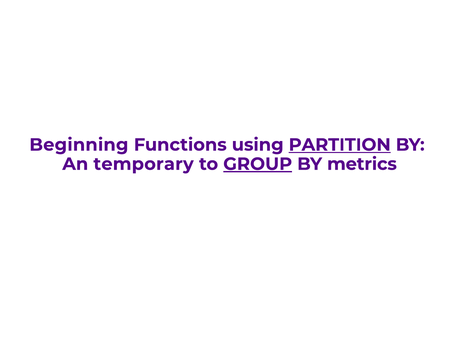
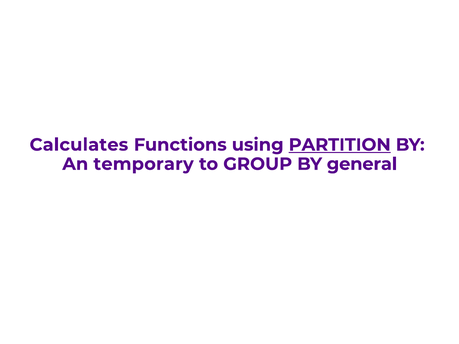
Beginning: Beginning -> Calculates (79, 145)
GROUP underline: present -> none (258, 164)
metrics: metrics -> general (362, 164)
